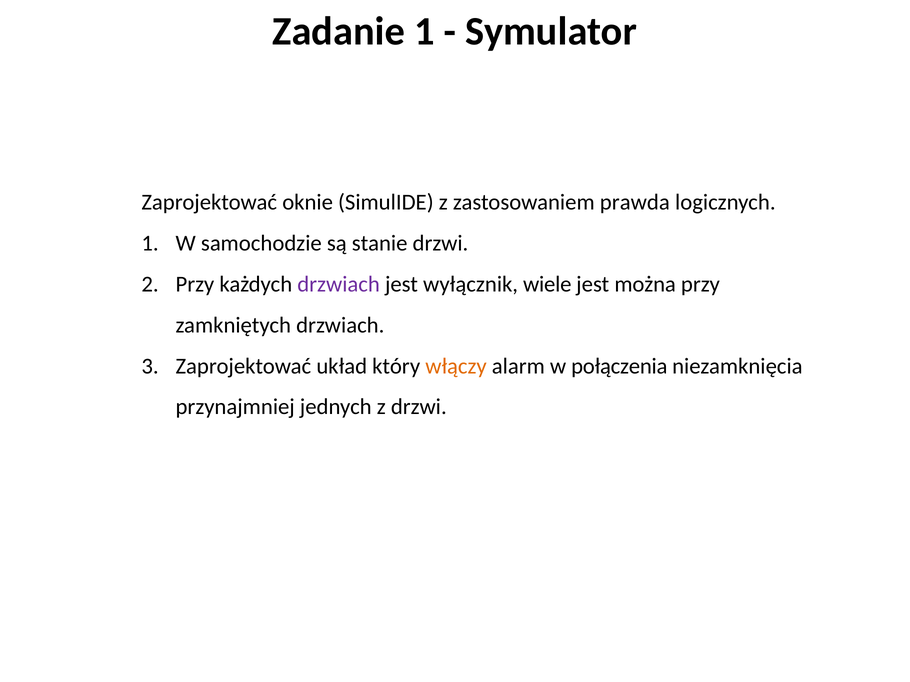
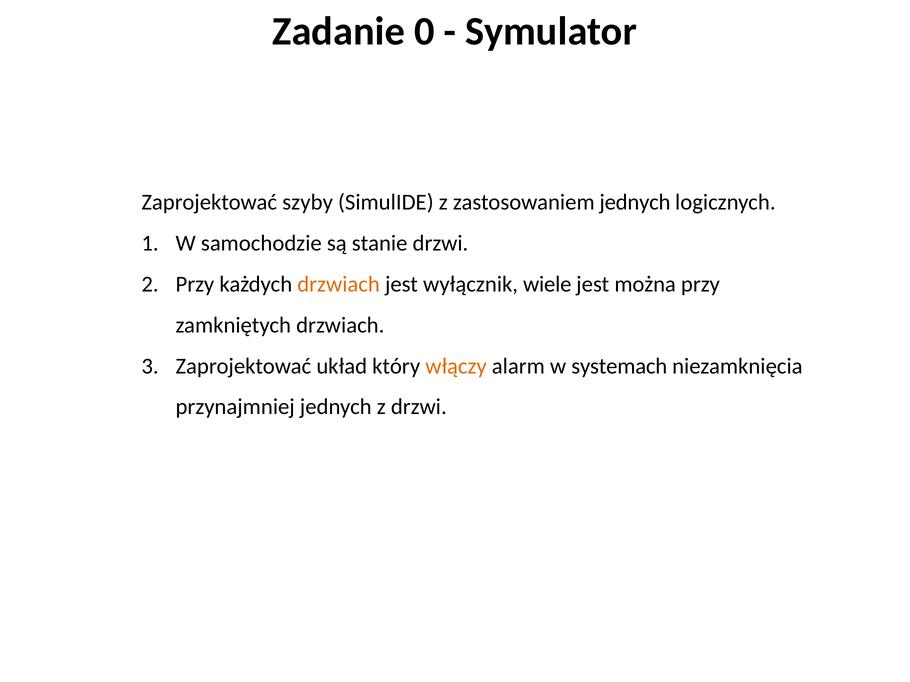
Zadanie 1: 1 -> 0 (424, 32)
oknie: oknie -> szyby (308, 202)
zastosowaniem prawda: prawda -> jednych (635, 202)
drzwiach colour: purple -> orange (339, 284)
połączenia: połączenia -> systemach (619, 366)
